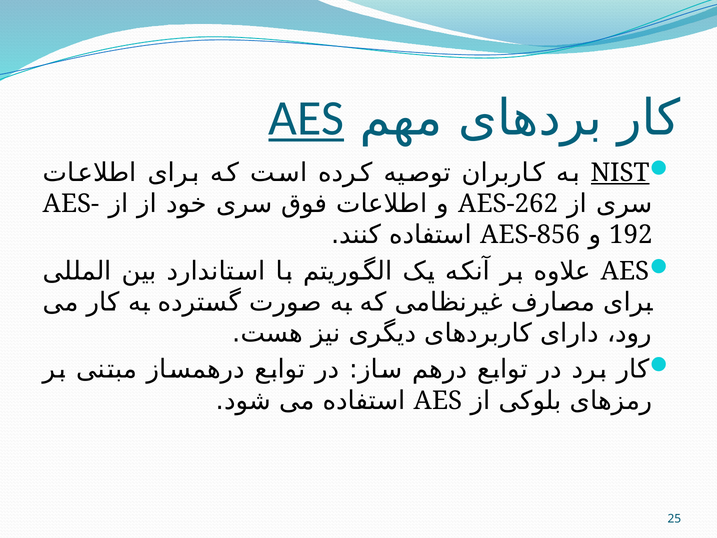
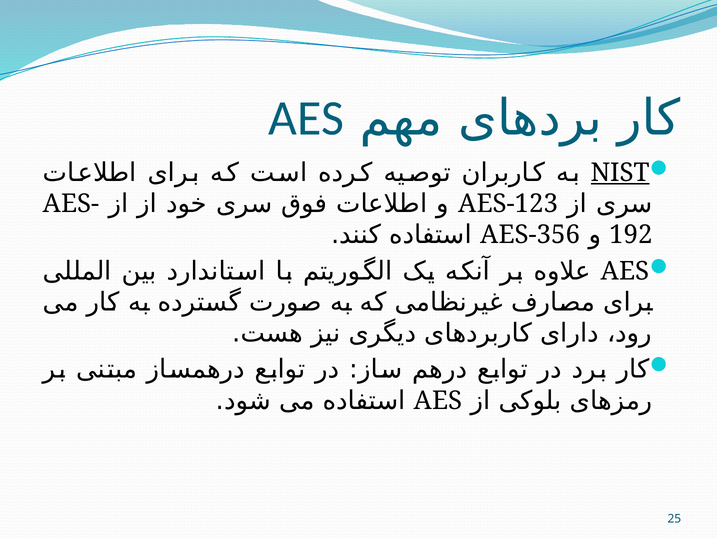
AES underline: present -> none (306, 118)
AES-262: AES-262 -> AES-123 (508, 204)
AES-856: AES-856 -> AES-356 (530, 235)
